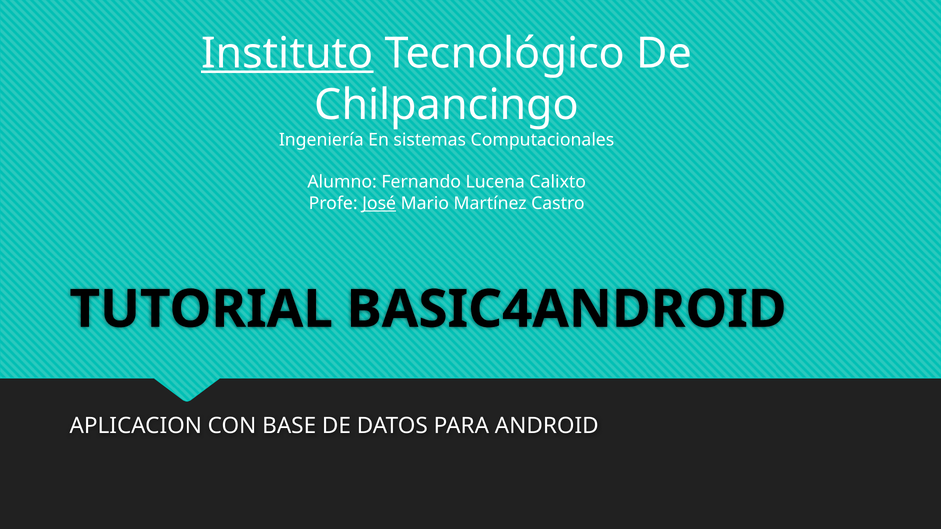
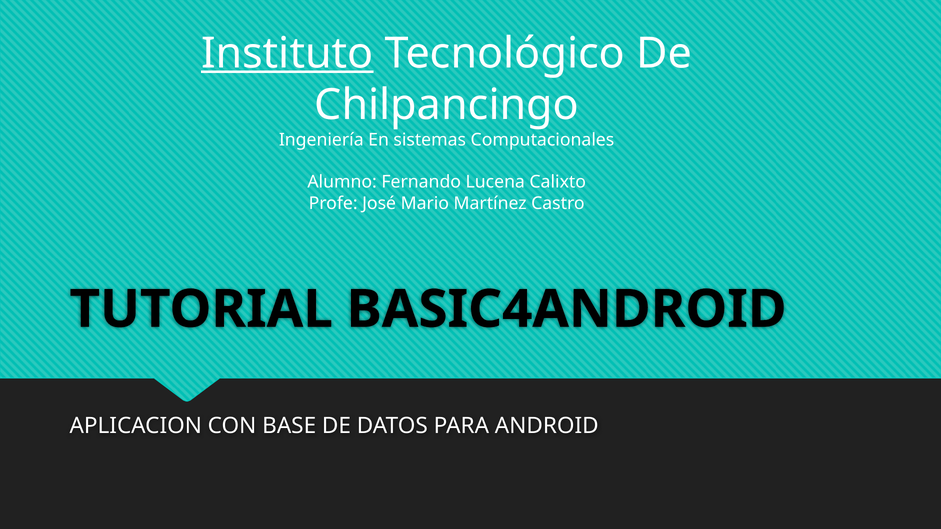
José underline: present -> none (379, 203)
